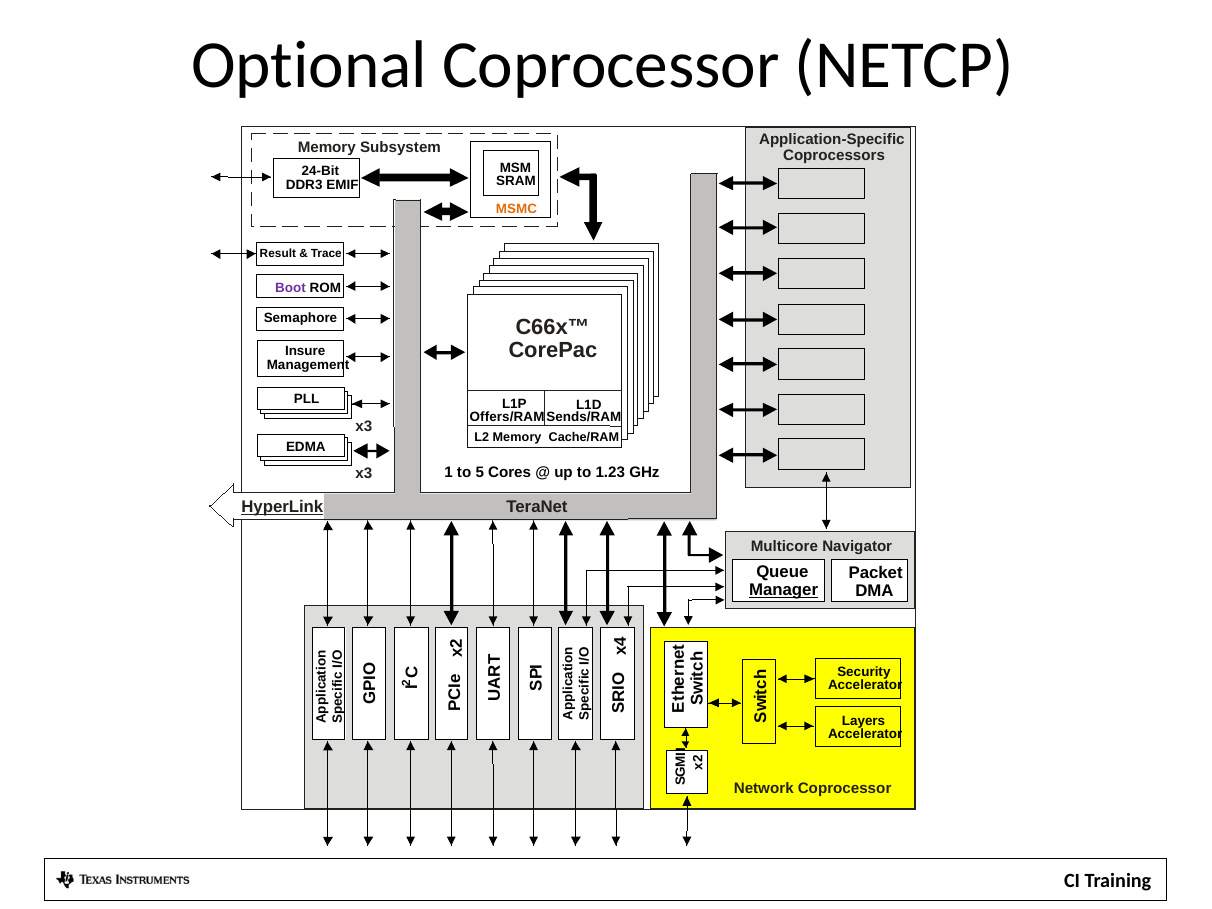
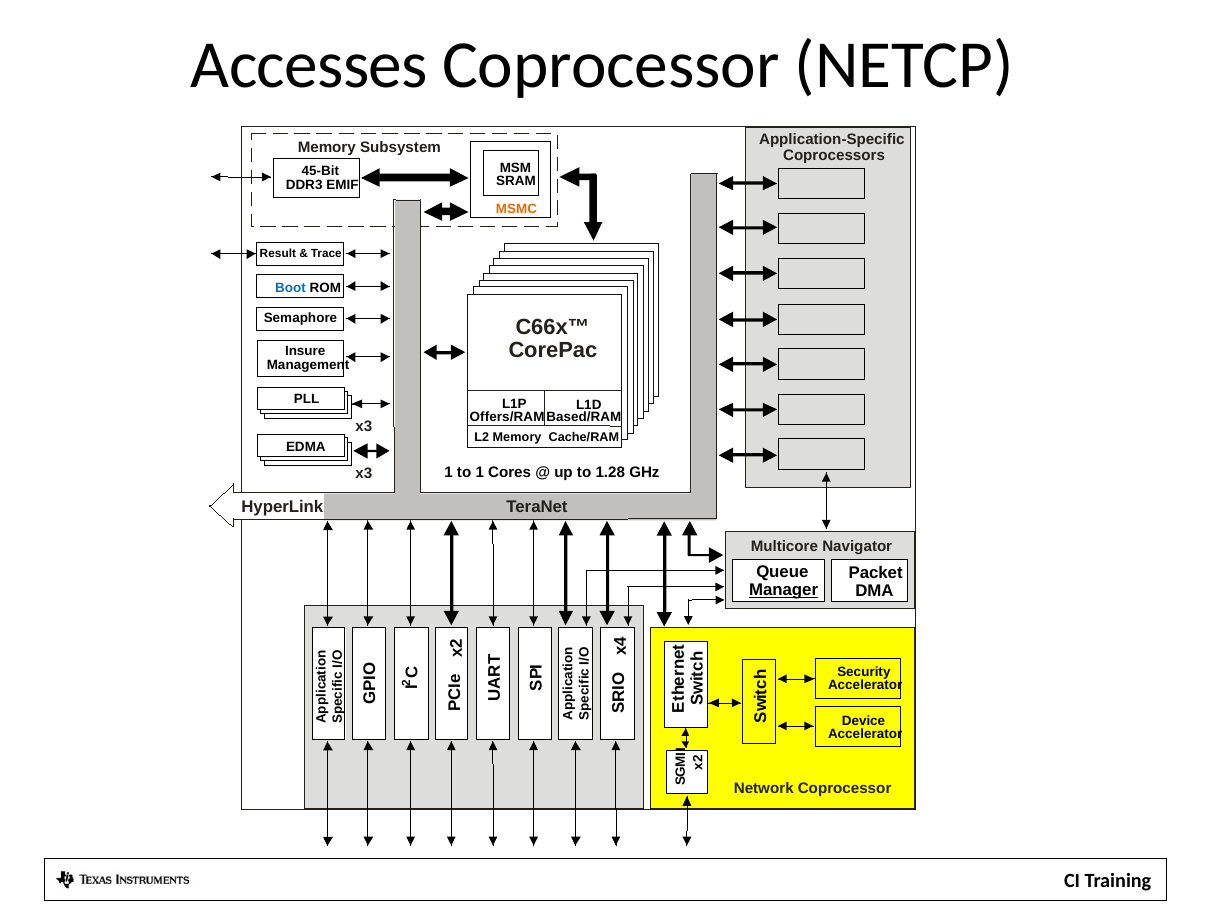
Optional: Optional -> Accesses (309, 65)
24-Bit: 24-Bit -> 45-Bit (320, 171)
Boot colour: purple -> blue (291, 288)
Sends/RAM: Sends/RAM -> Based/RAM (584, 417)
to 5: 5 -> 1 (480, 472)
1.23: 1.23 -> 1.28 (610, 472)
HyperLink underline: present -> none (282, 507)
Layers: Layers -> Device (864, 721)
